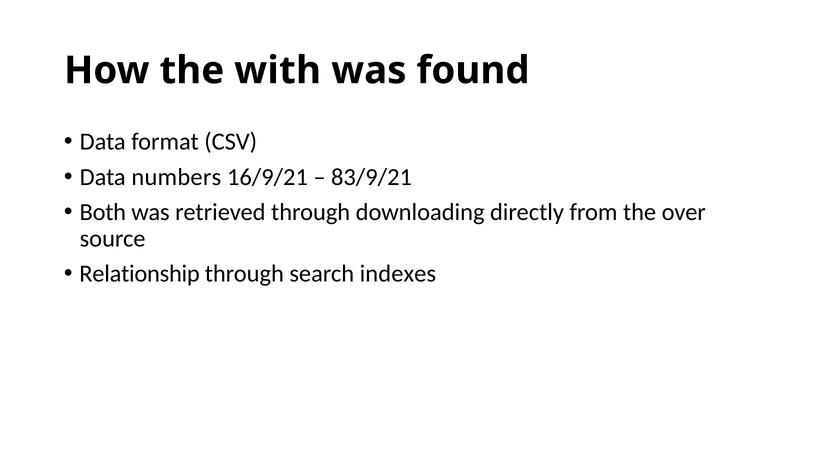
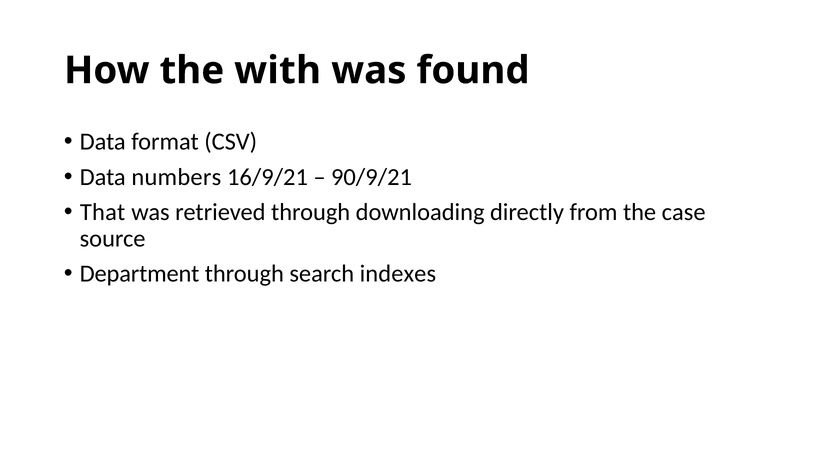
83/9/21: 83/9/21 -> 90/9/21 (372, 177)
Both: Both -> That (103, 212)
over: over -> case (684, 212)
Relationship: Relationship -> Department (140, 274)
